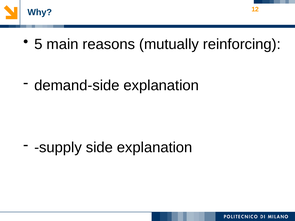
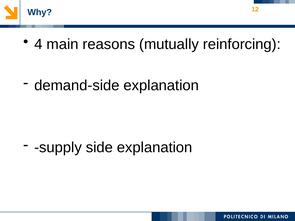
5: 5 -> 4 (38, 44)
